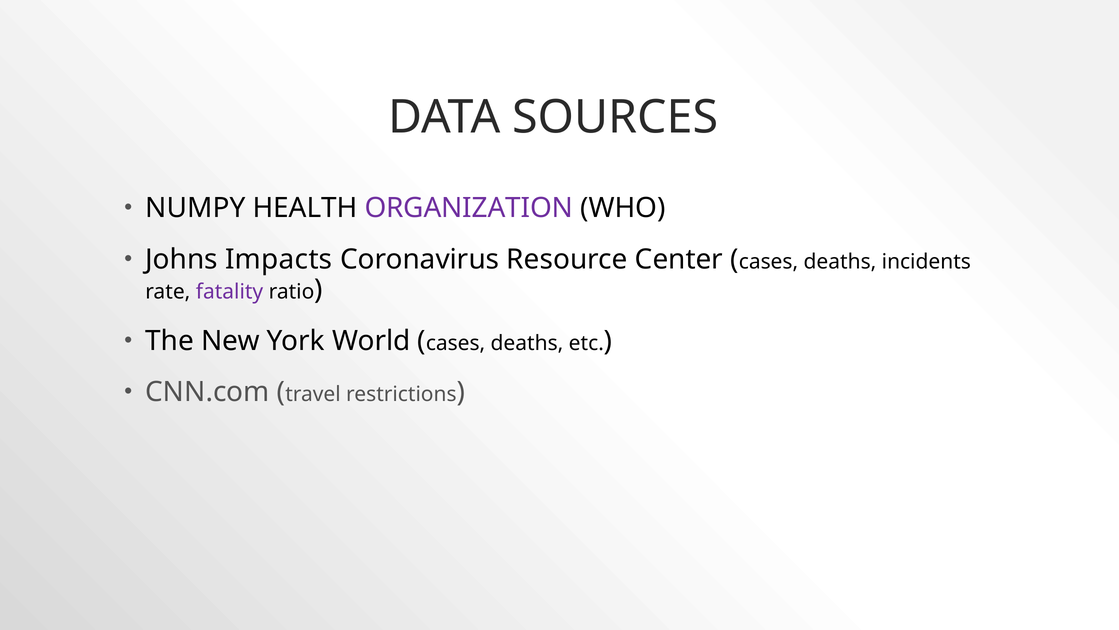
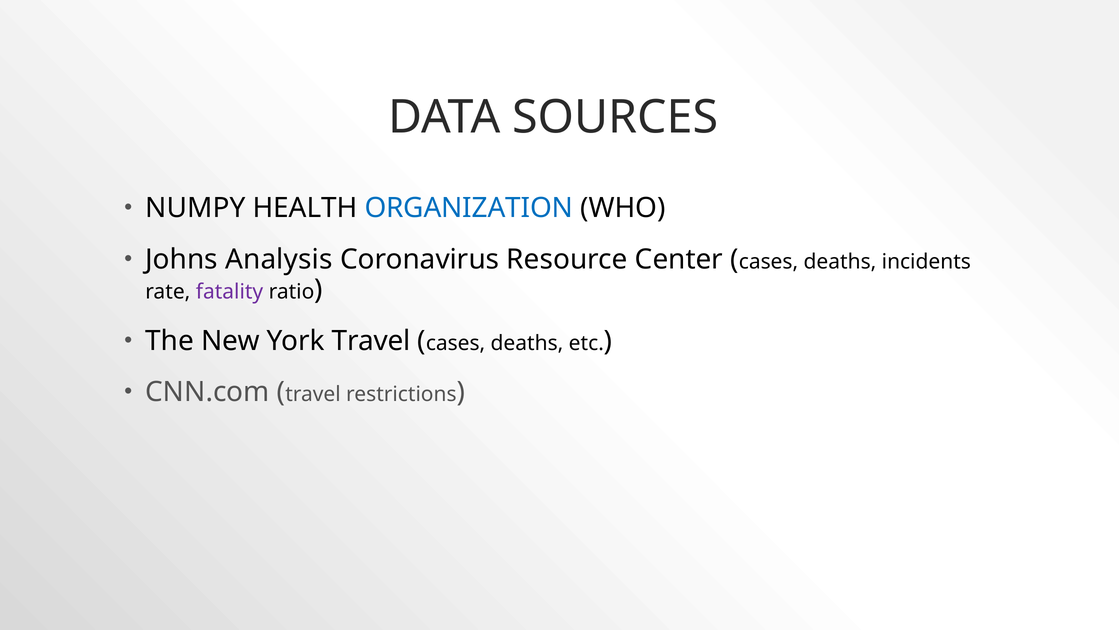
ORGANIZATION colour: purple -> blue (469, 208)
Impacts: Impacts -> Analysis (279, 259)
York World: World -> Travel (371, 341)
